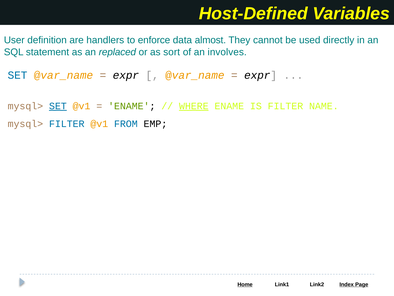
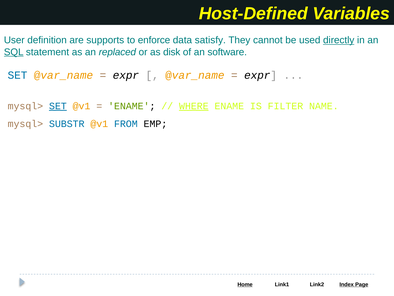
handlers: handlers -> supports (105, 40)
almost: almost -> satisfy (210, 40)
directly underline: none -> present (339, 40)
SQL underline: none -> present (14, 52)
sort: sort -> disk (172, 52)
involves: involves -> software (227, 52)
mysql> FILTER: FILTER -> SUBSTR (67, 124)
